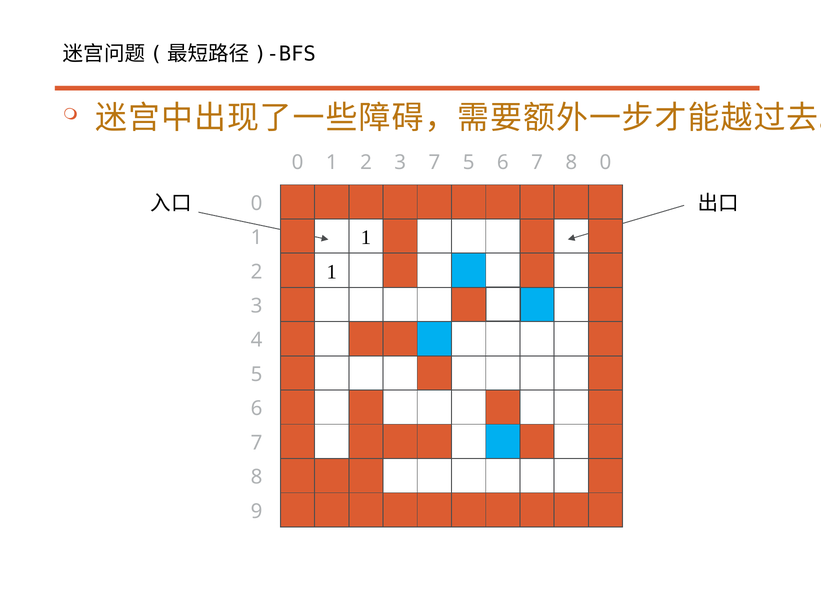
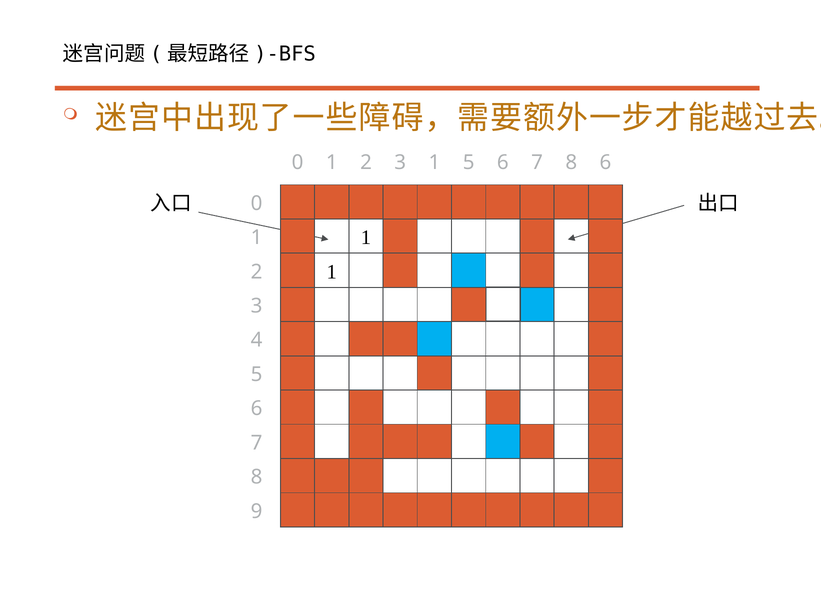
3 7: 7 -> 1 (434, 162)
0: 0 -> 6 (605, 162)
